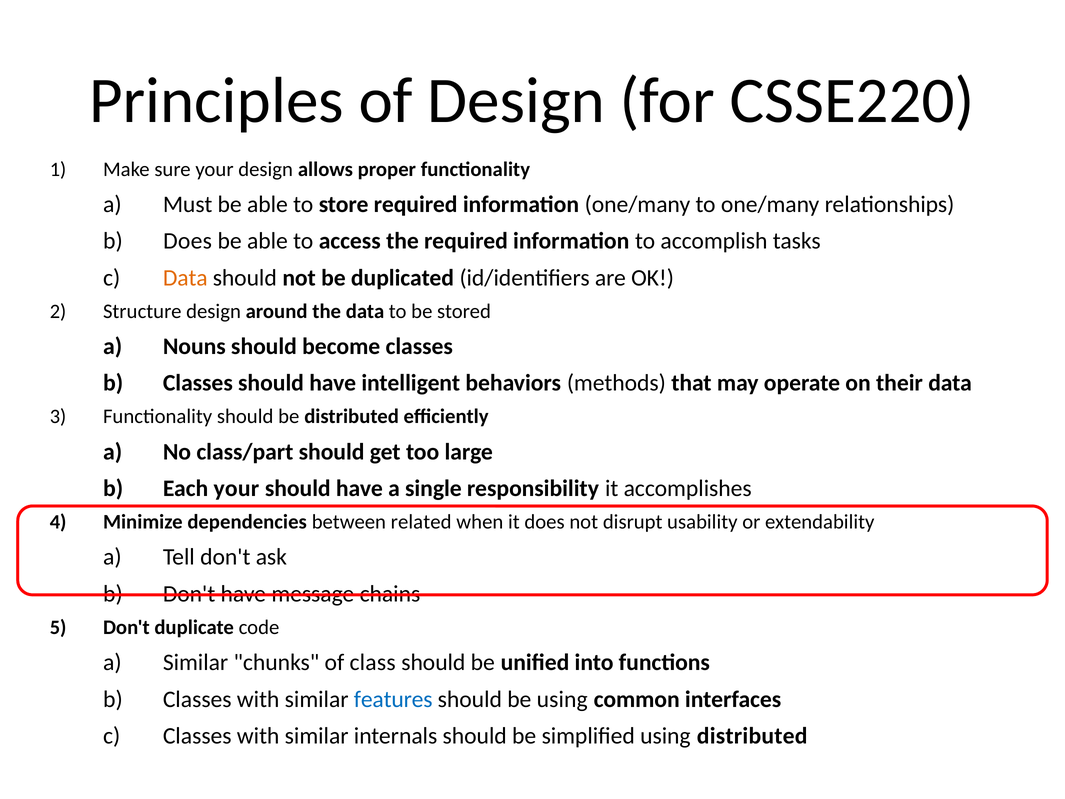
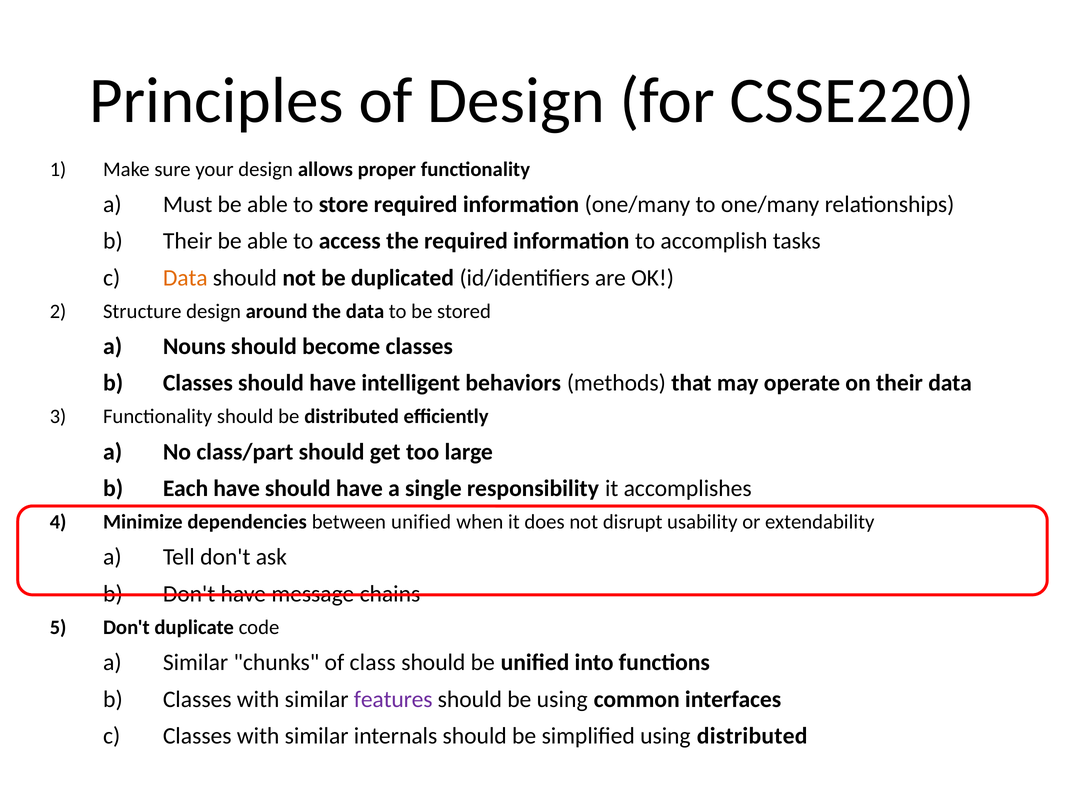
Does: Does -> Their (188, 241)
Each your: your -> have (237, 488)
between related: related -> unified (421, 522)
features colour: blue -> purple (393, 699)
